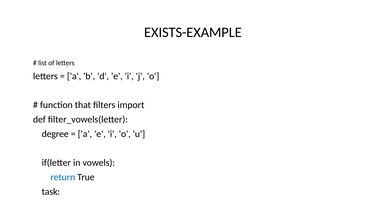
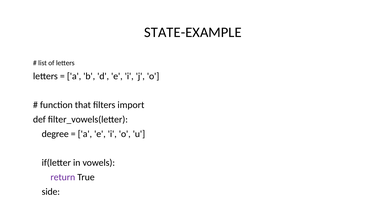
EXISTS-EXAMPLE: EXISTS-EXAMPLE -> STATE-EXAMPLE (193, 32)
return colour: blue -> purple (63, 177)
task: task -> side (51, 192)
